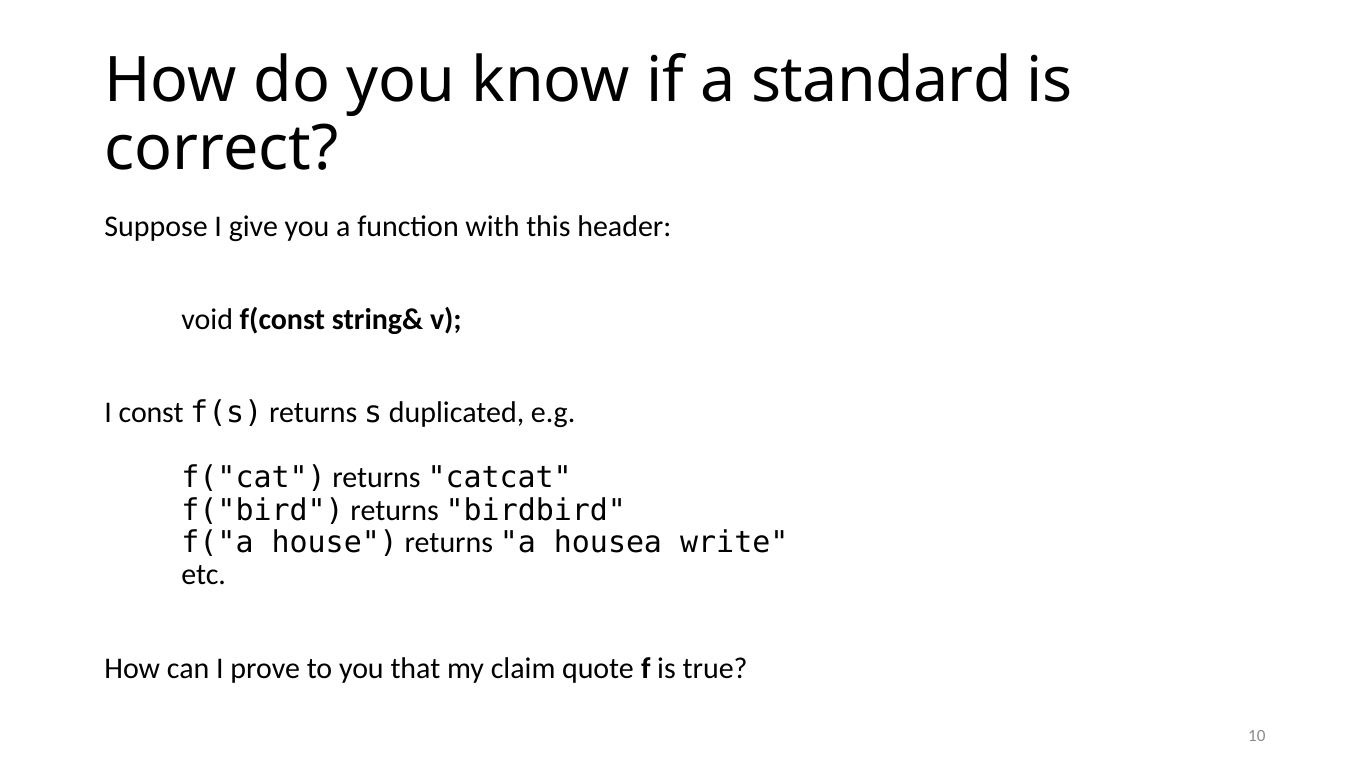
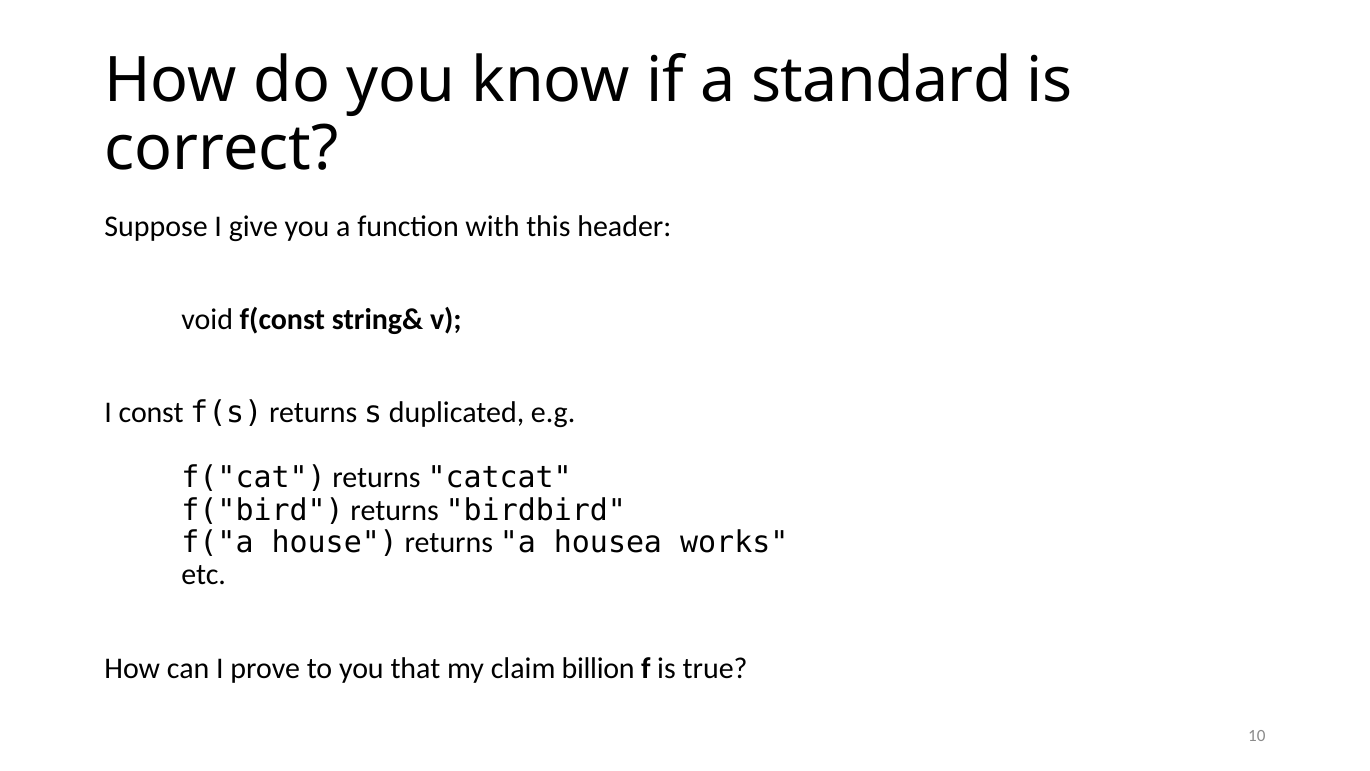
write: write -> works (734, 542)
quote: quote -> billion (598, 668)
